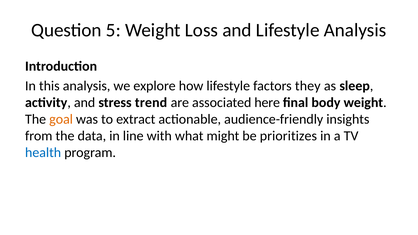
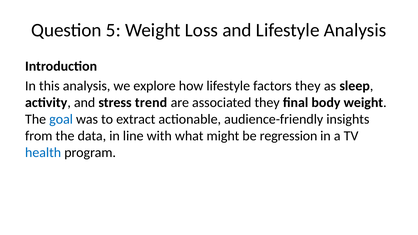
associated here: here -> they (267, 103)
goal colour: orange -> blue (61, 119)
prioritizes: prioritizes -> regression (289, 136)
